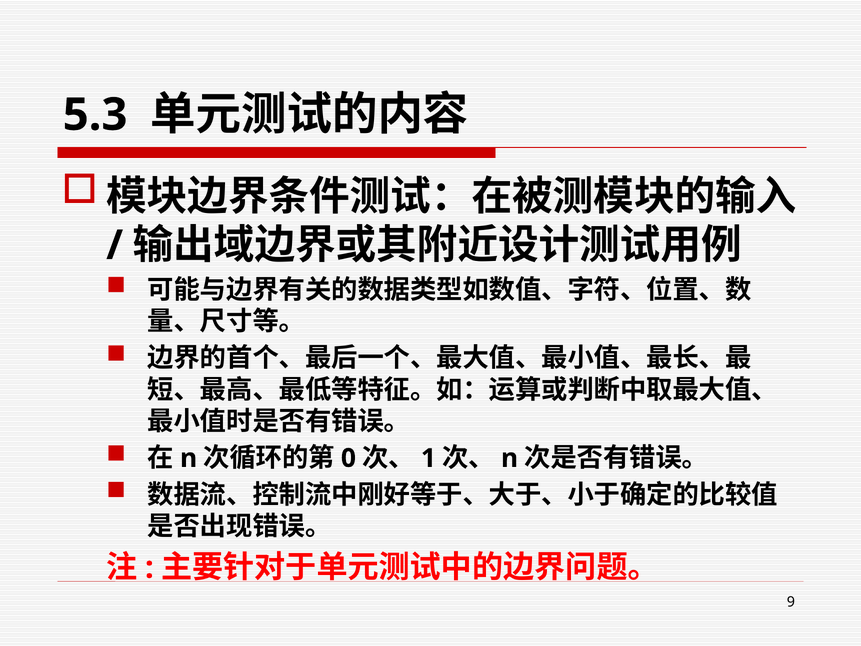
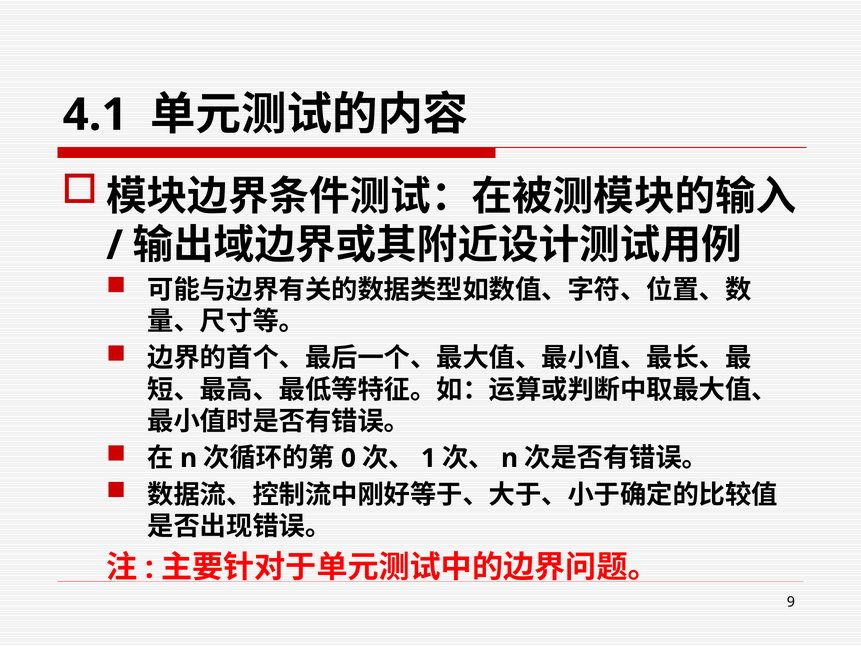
5.3: 5.3 -> 4.1 (95, 115)
